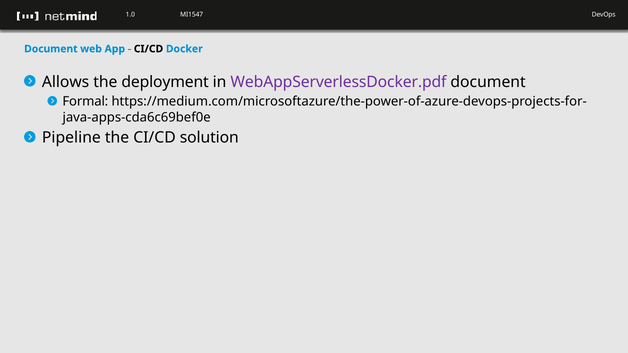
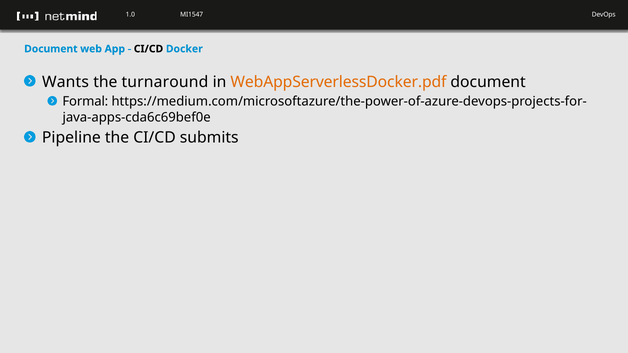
Allows: Allows -> Wants (65, 82)
deployment: deployment -> turnaround (165, 82)
WebAppServerlessDocker.pdf colour: purple -> orange (338, 82)
solution: solution -> submits (209, 138)
